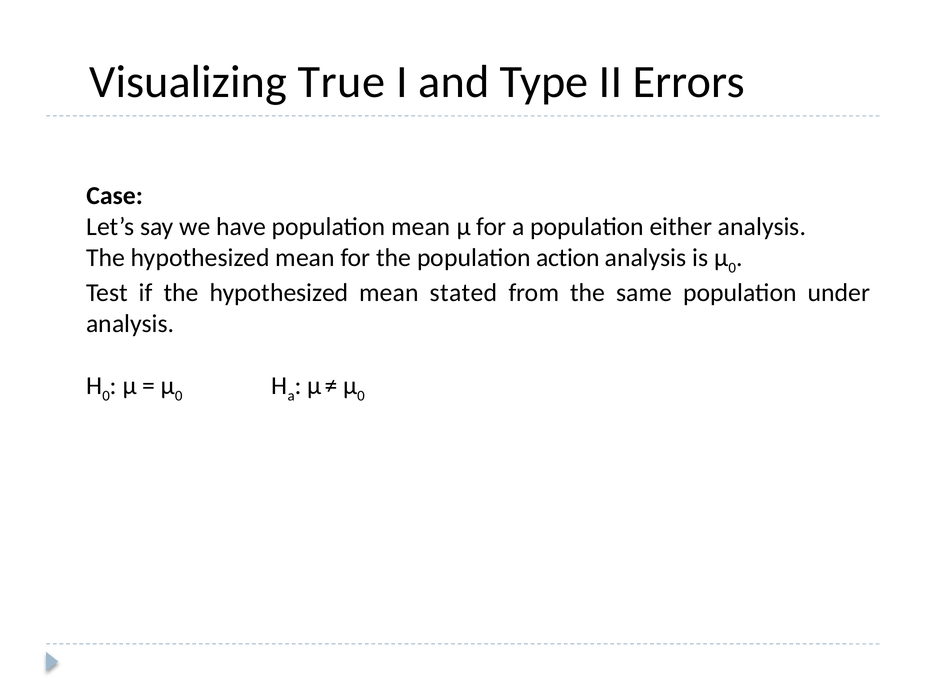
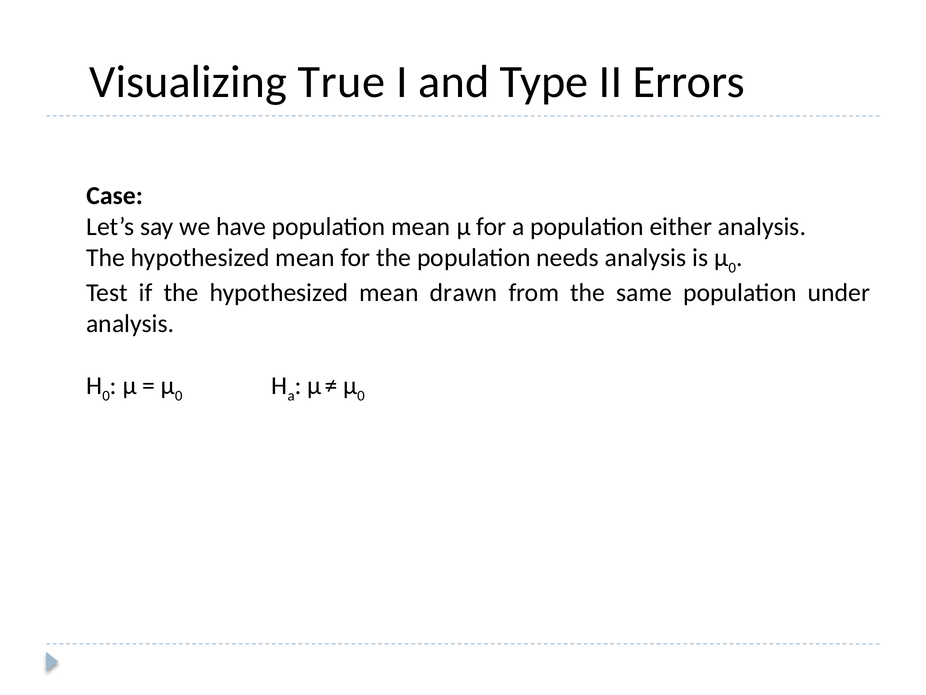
action: action -> needs (568, 258)
stated: stated -> drawn (464, 293)
